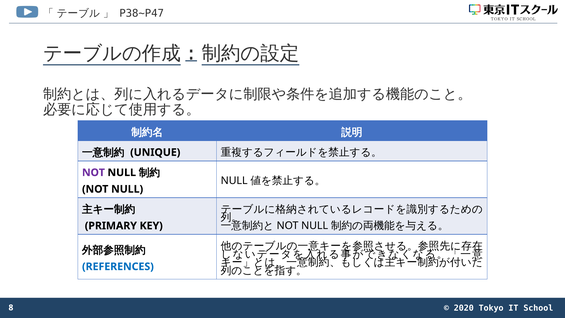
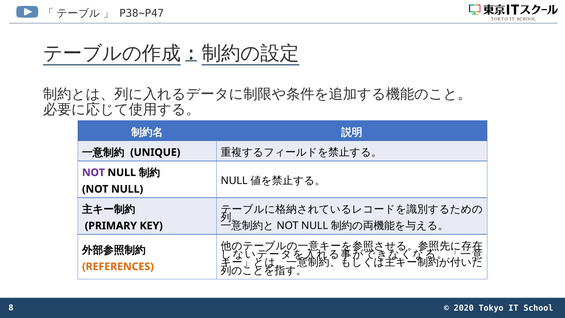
REFERENCES colour: blue -> orange (118, 266)
